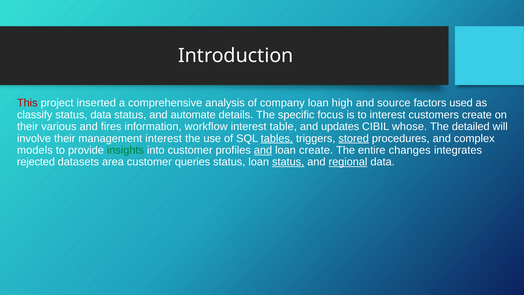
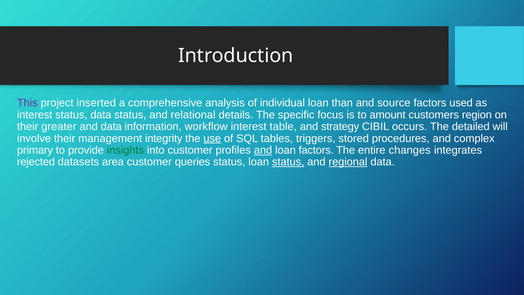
This colour: red -> purple (27, 103)
company: company -> individual (282, 103)
high: high -> than (342, 103)
classify: classify -> interest (35, 115)
automate: automate -> relational (193, 115)
to interest: interest -> amount (388, 115)
customers create: create -> region (477, 115)
various: various -> greater (59, 127)
and fires: fires -> data (111, 127)
updates: updates -> strategy (340, 127)
whose: whose -> occurs (410, 127)
management interest: interest -> integrity (164, 138)
use underline: none -> present (212, 138)
tables underline: present -> none (277, 138)
stored underline: present -> none (354, 138)
models: models -> primary (35, 150)
loan create: create -> factors (316, 150)
